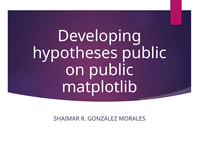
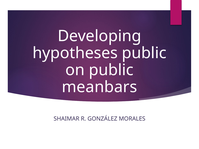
matplotlib: matplotlib -> meanbars (99, 87)
